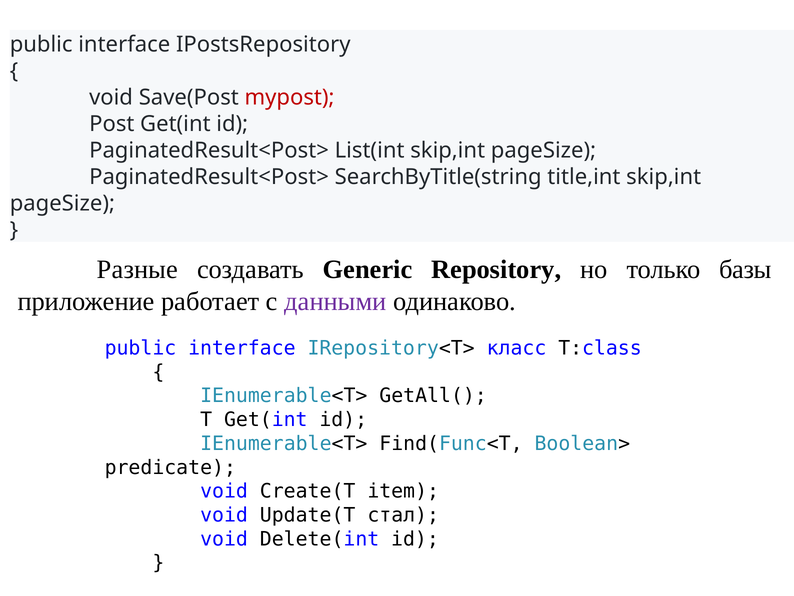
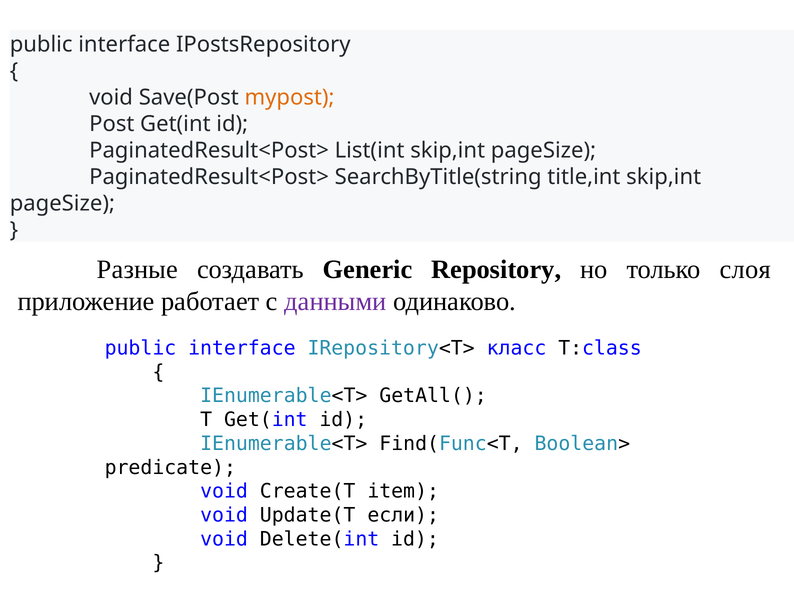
mypost colour: red -> orange (290, 98)
базы: базы -> слоя (745, 269)
стал: стал -> если (403, 515)
